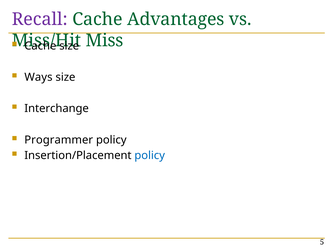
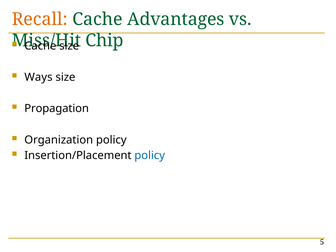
Recall colour: purple -> orange (40, 19)
Miss: Miss -> Chip (105, 40)
Interchange: Interchange -> Propagation (57, 109)
Programmer: Programmer -> Organization (59, 140)
